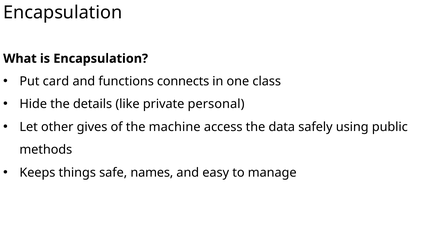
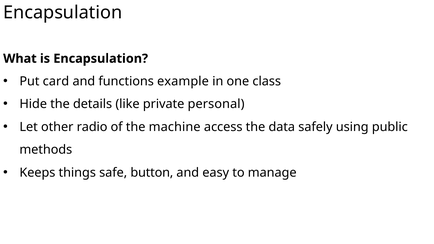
connects: connects -> example (183, 81)
gives: gives -> radio (92, 127)
names: names -> button (152, 173)
